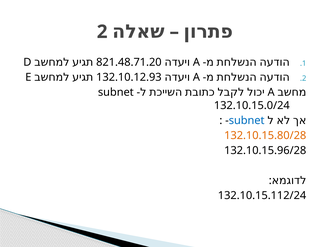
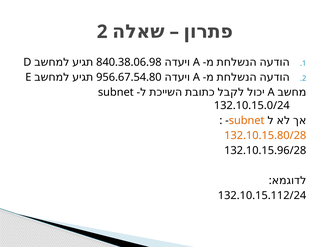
821.48.71.20: 821.48.71.20 -> 840.38.06.98 (129, 62)
132.10.12.93: 132.10.12.93 -> 956.67.54.80 (129, 77)
subnet colour: blue -> orange (247, 121)
